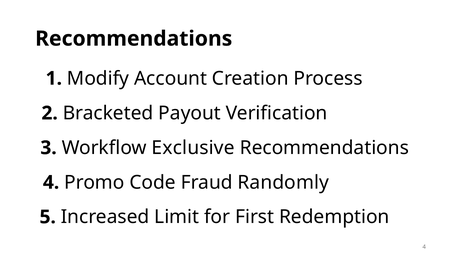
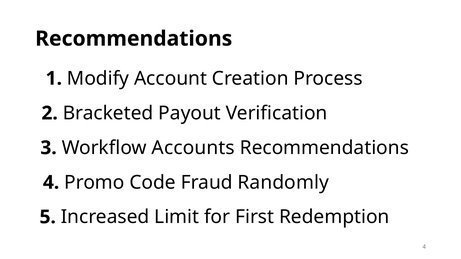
Exclusive: Exclusive -> Accounts (193, 148)
